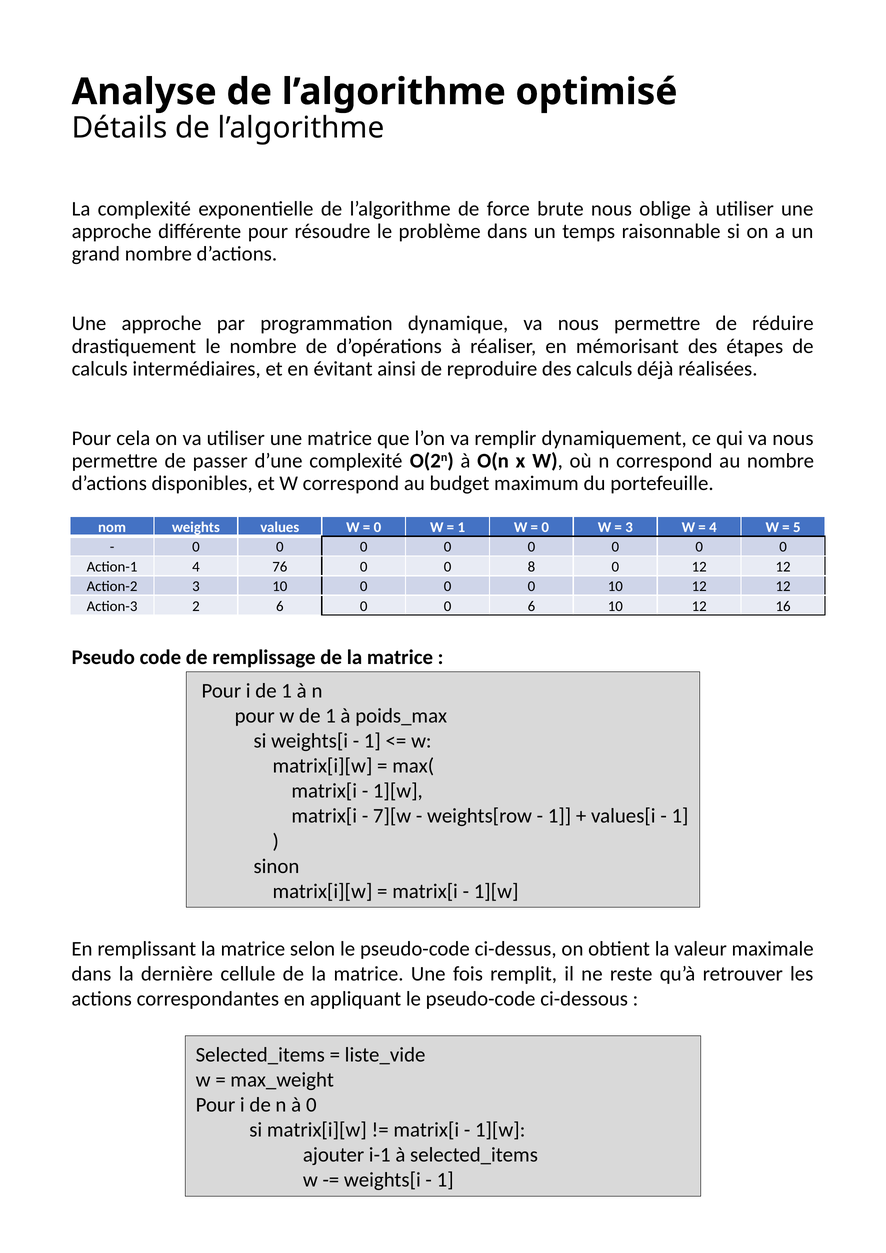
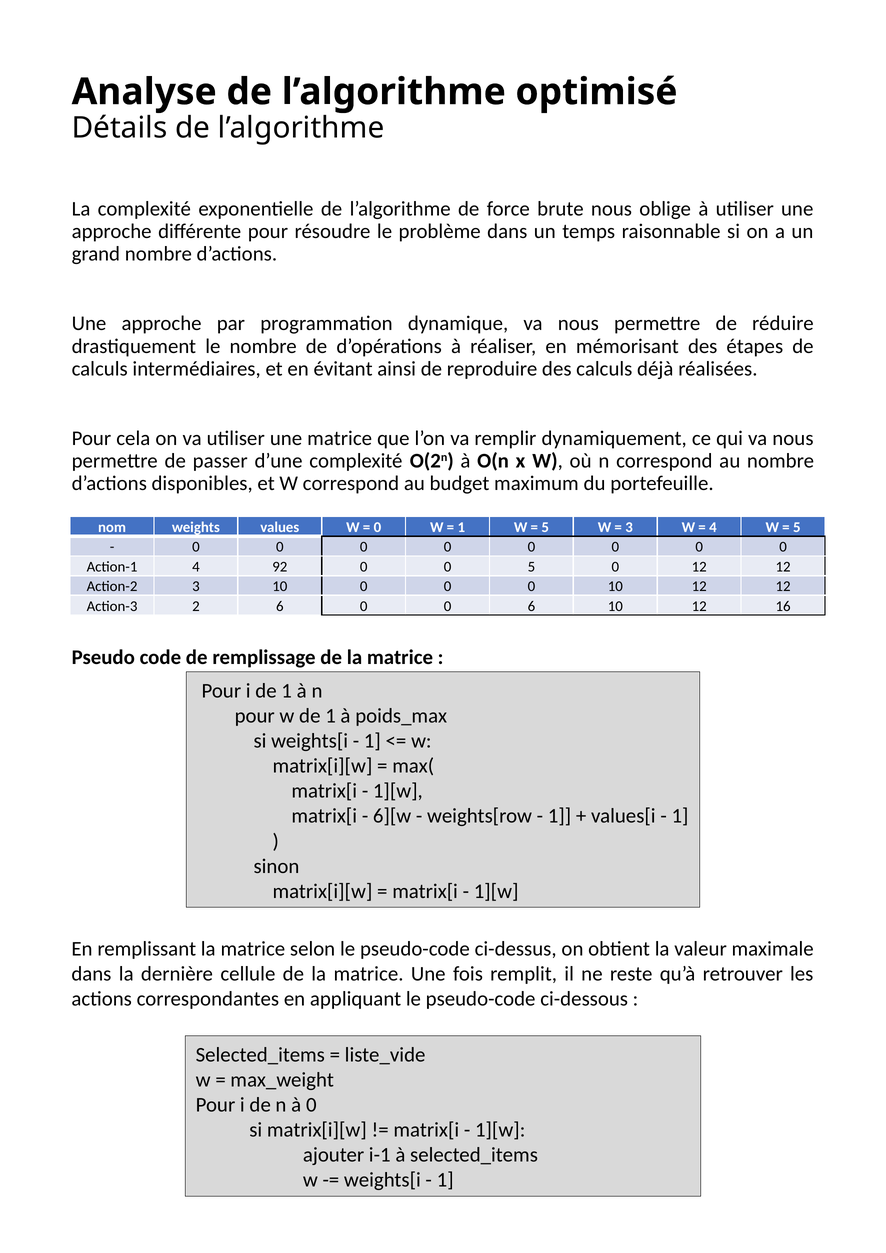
0: 0 -> 5 (545, 527)
76: 76 -> 92 (280, 567)
0 8: 8 -> 5 (531, 567)
7][w: 7][w -> 6][w (392, 816)
